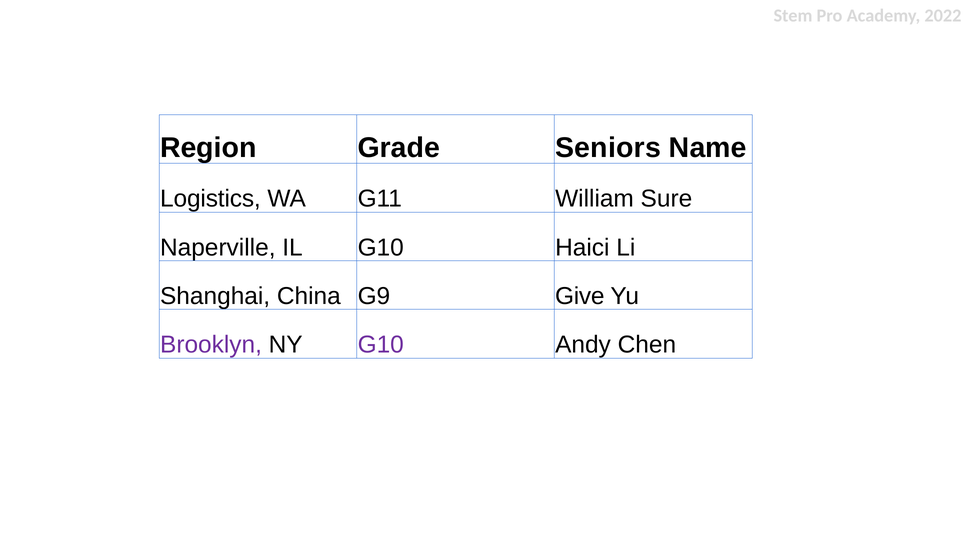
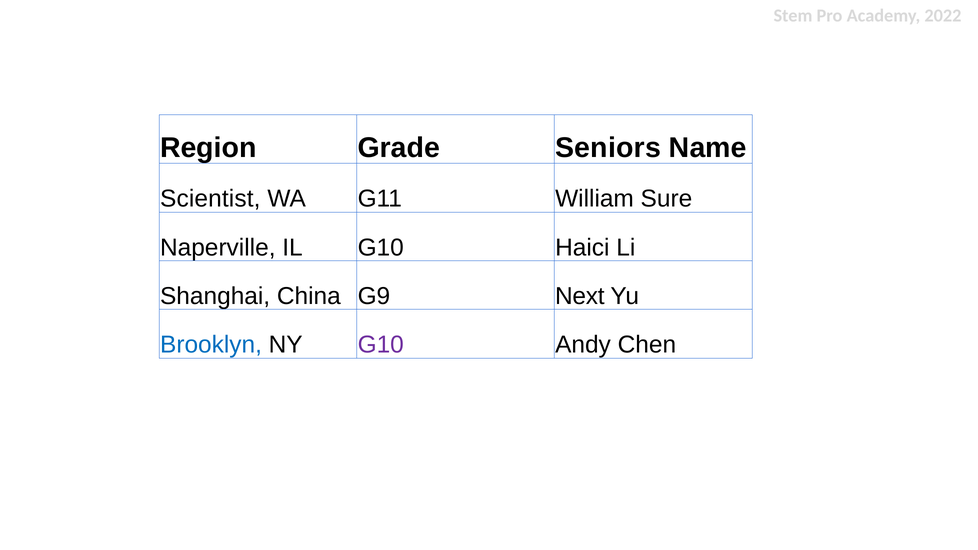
Logistics: Logistics -> Scientist (210, 199)
Give: Give -> Next (580, 296)
Brooklyn colour: purple -> blue (211, 345)
